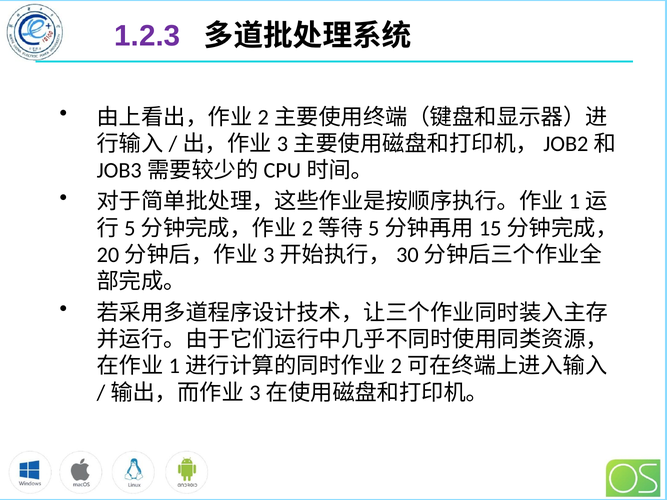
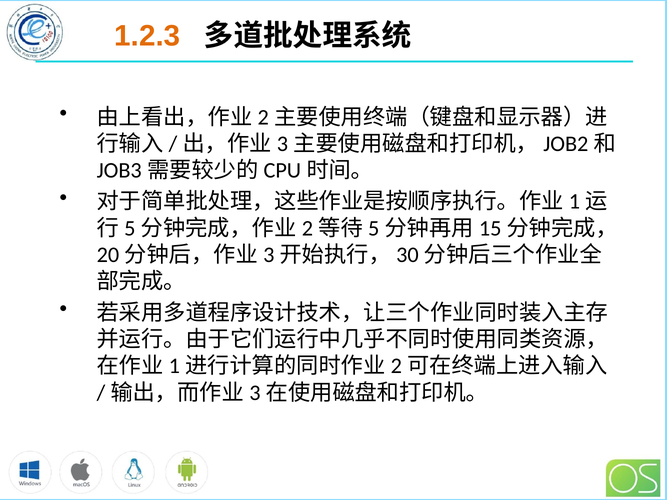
1.2.3 colour: purple -> orange (147, 36)
